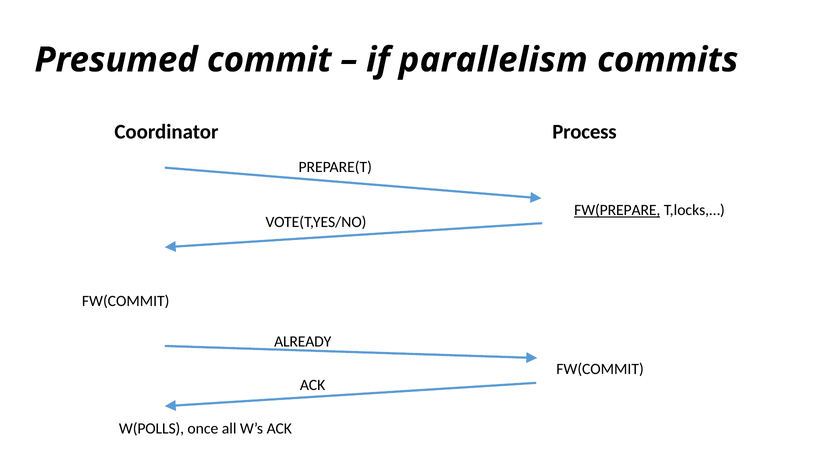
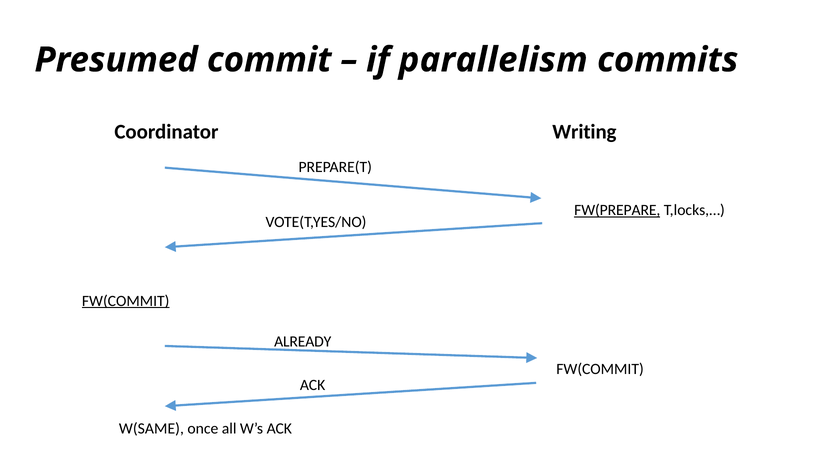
Process: Process -> Writing (584, 132)
FW(COMMIT underline: none -> present (126, 301)
W(POLLS: W(POLLS -> W(SAME (151, 428)
